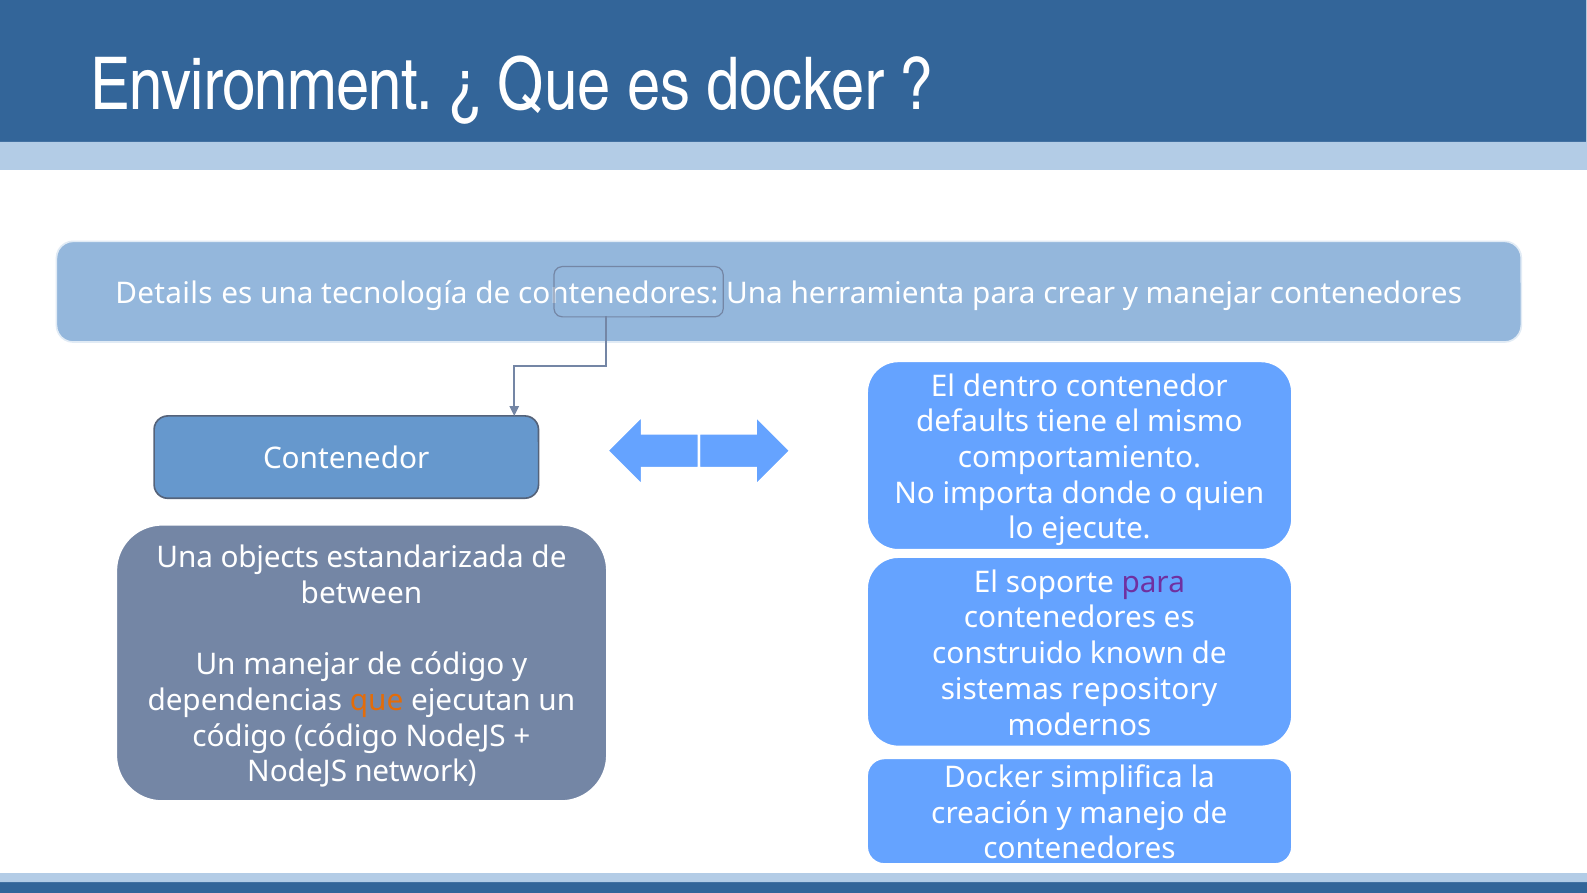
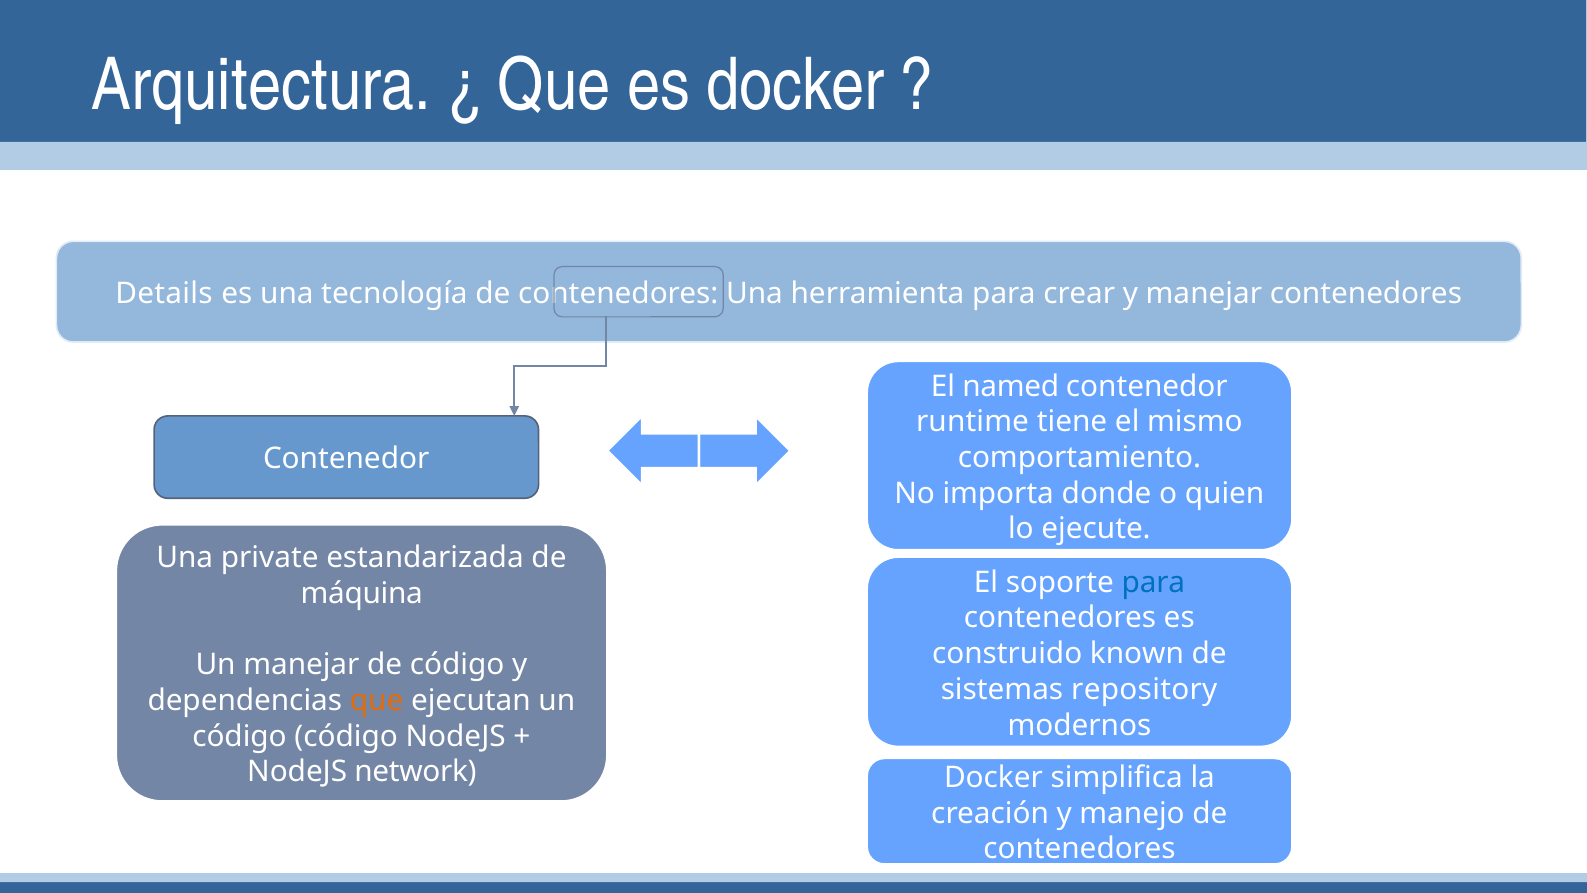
Environment: Environment -> Arquitectura (261, 86)
dentro: dentro -> named (1011, 386)
defaults: defaults -> runtime (973, 422)
objects: objects -> private (270, 558)
para colour: purple -> blue (1153, 582)
between: between -> máquina (362, 593)
